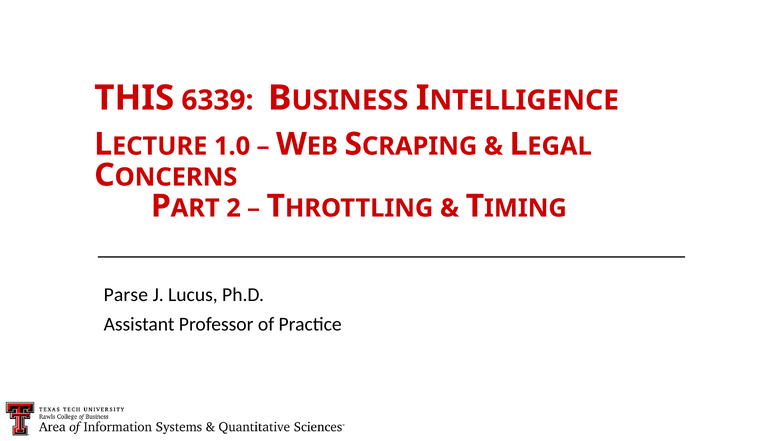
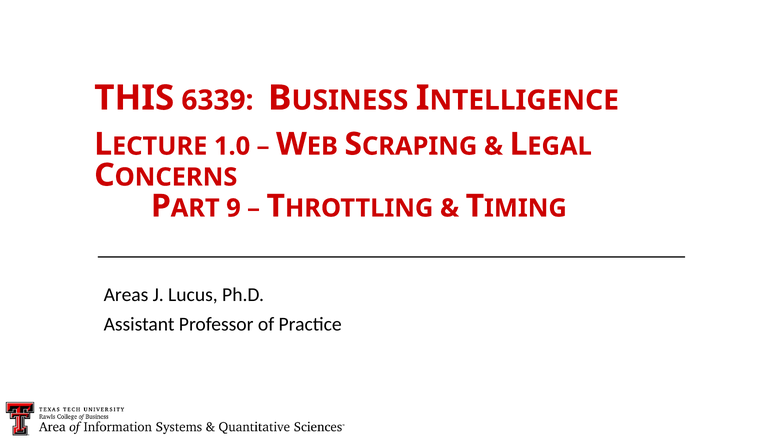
2: 2 -> 9 (234, 208)
Parse: Parse -> Areas (126, 294)
